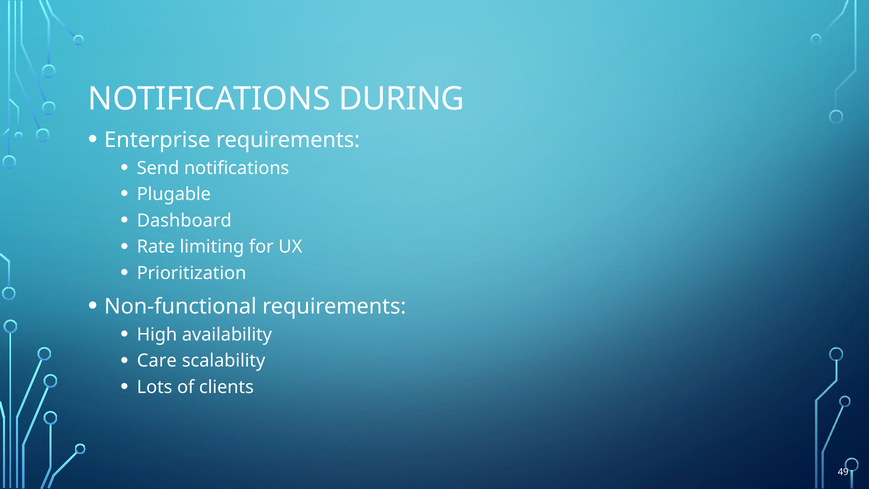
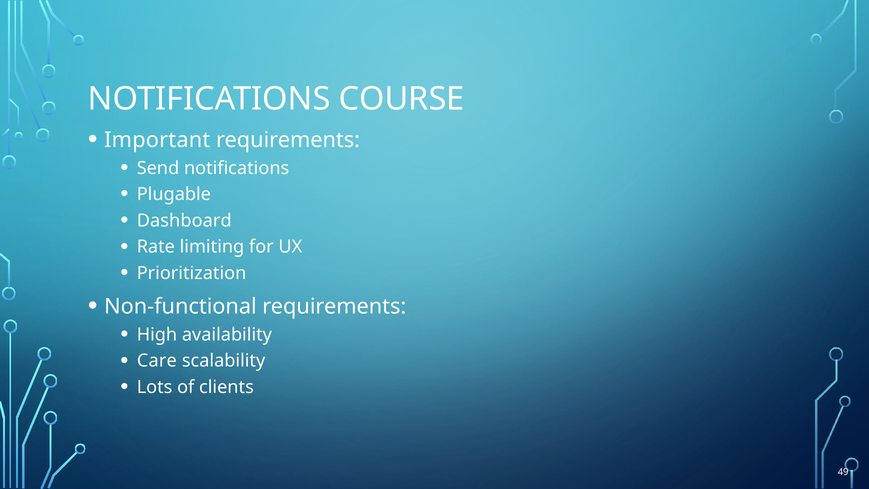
DURING: DURING -> COURSE (402, 99)
Enterprise: Enterprise -> Important (157, 140)
